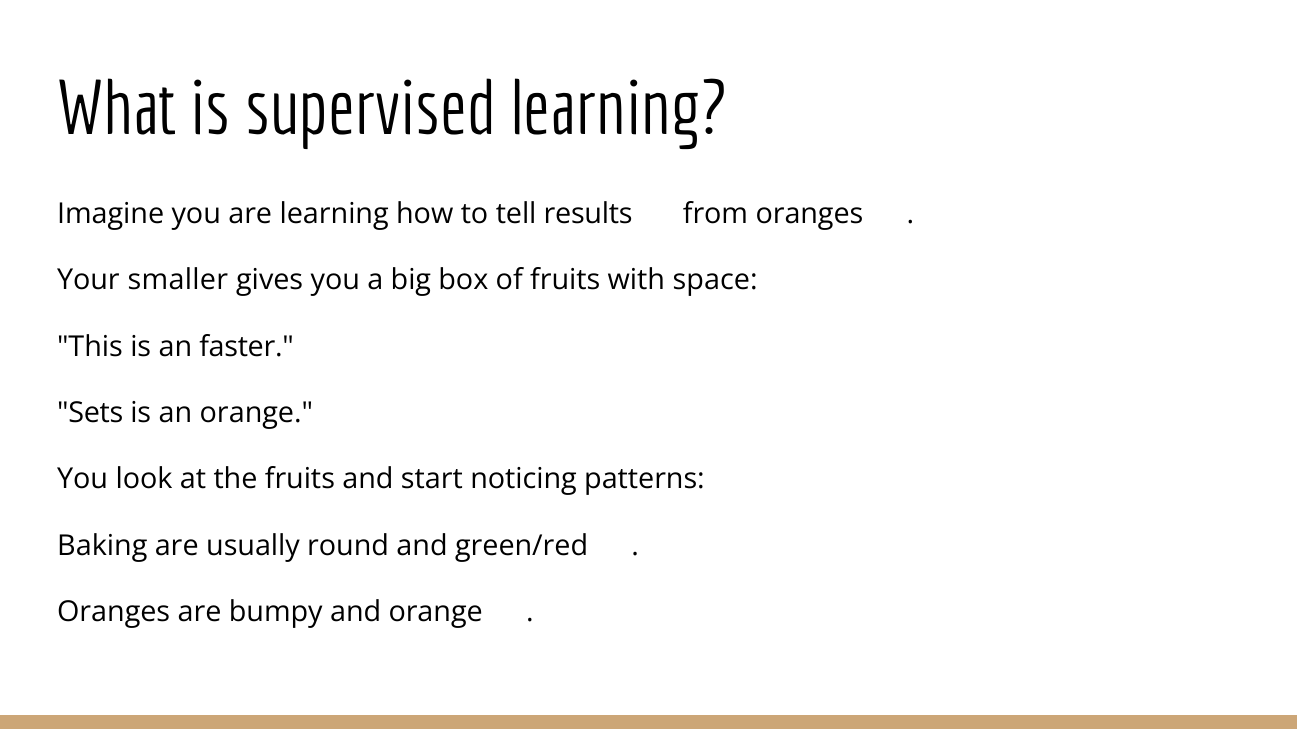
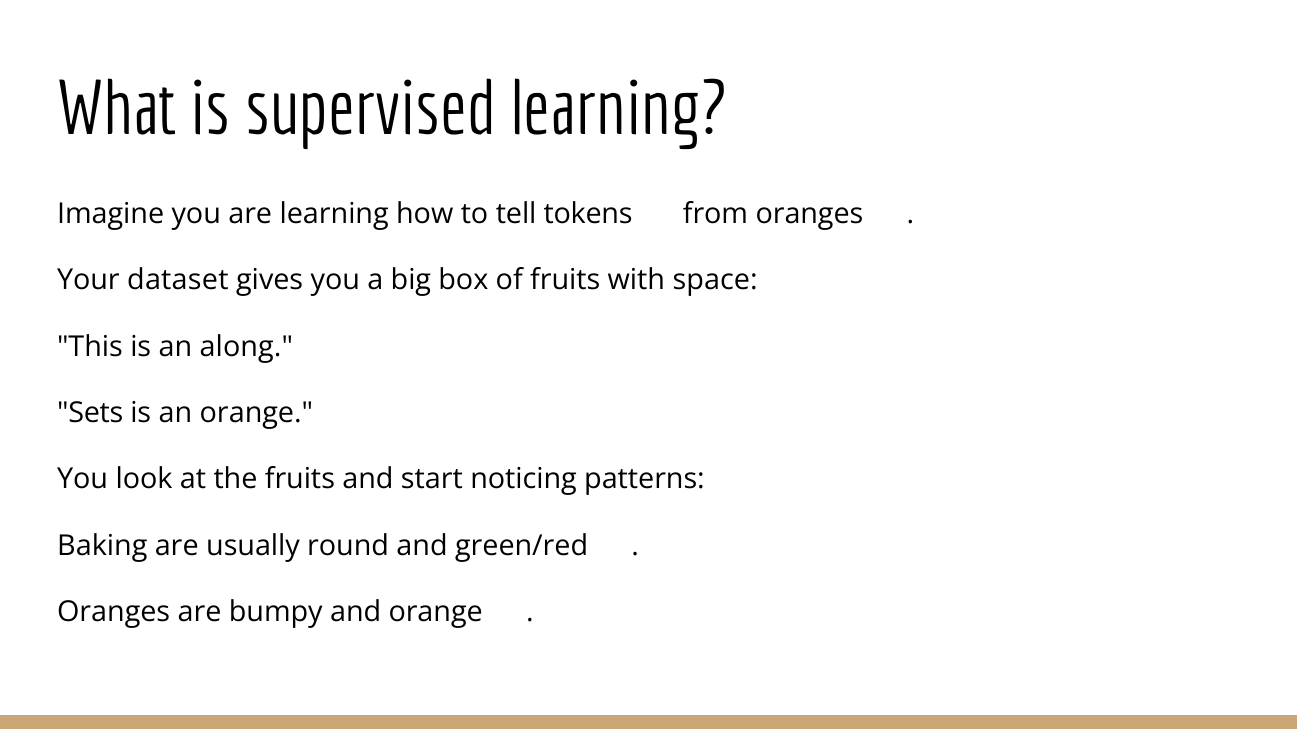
results: results -> tokens (588, 214)
smaller: smaller -> dataset (178, 280)
faster: faster -> along (246, 347)
